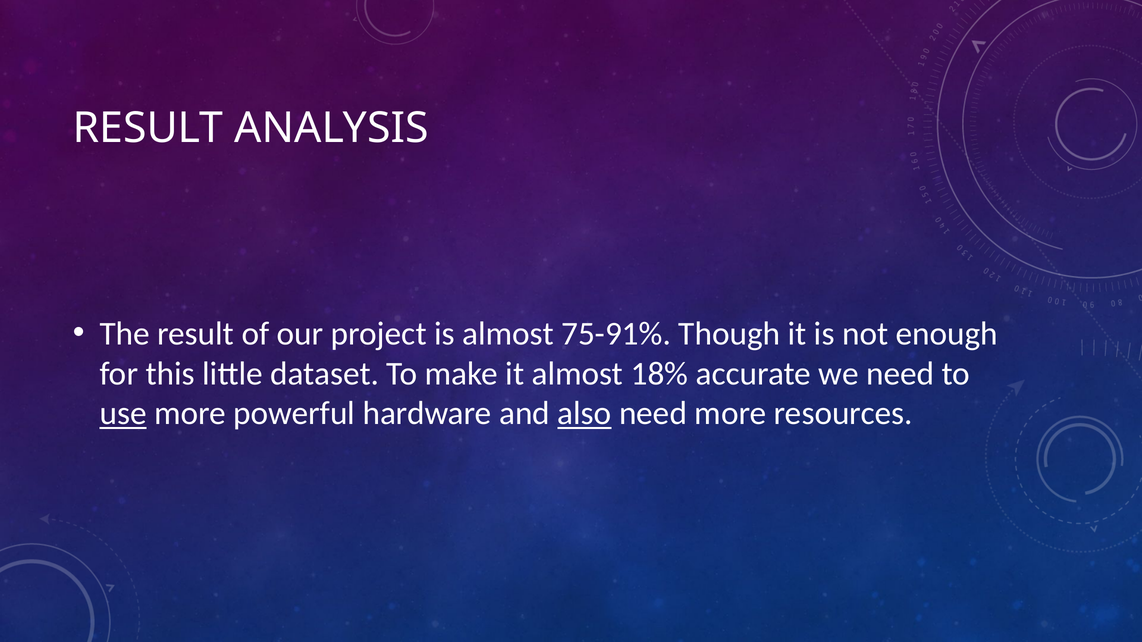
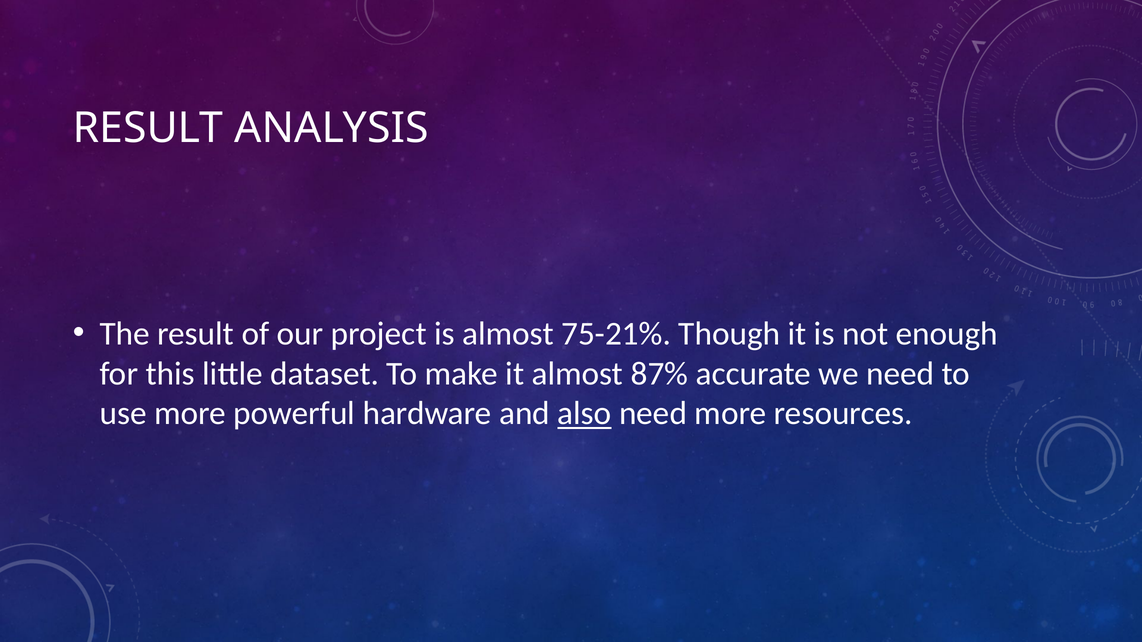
75-91%: 75-91% -> 75-21% (616, 334)
18%: 18% -> 87% (659, 374)
use underline: present -> none (123, 414)
